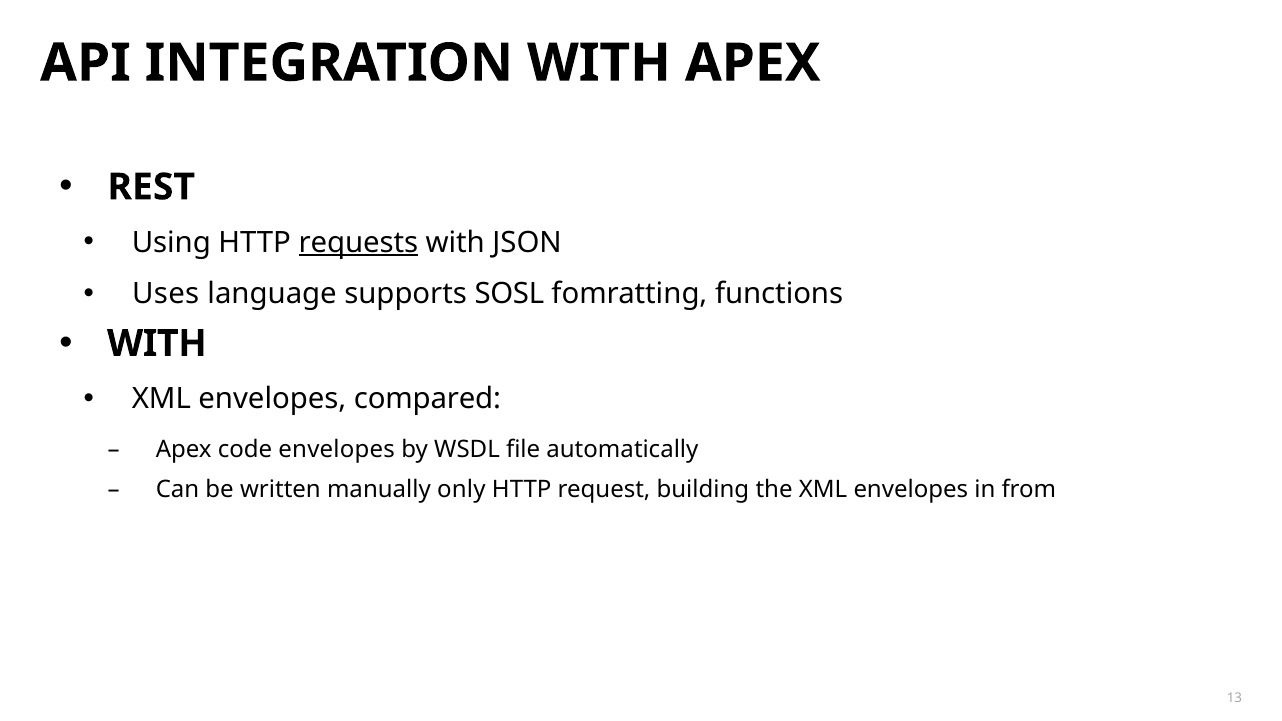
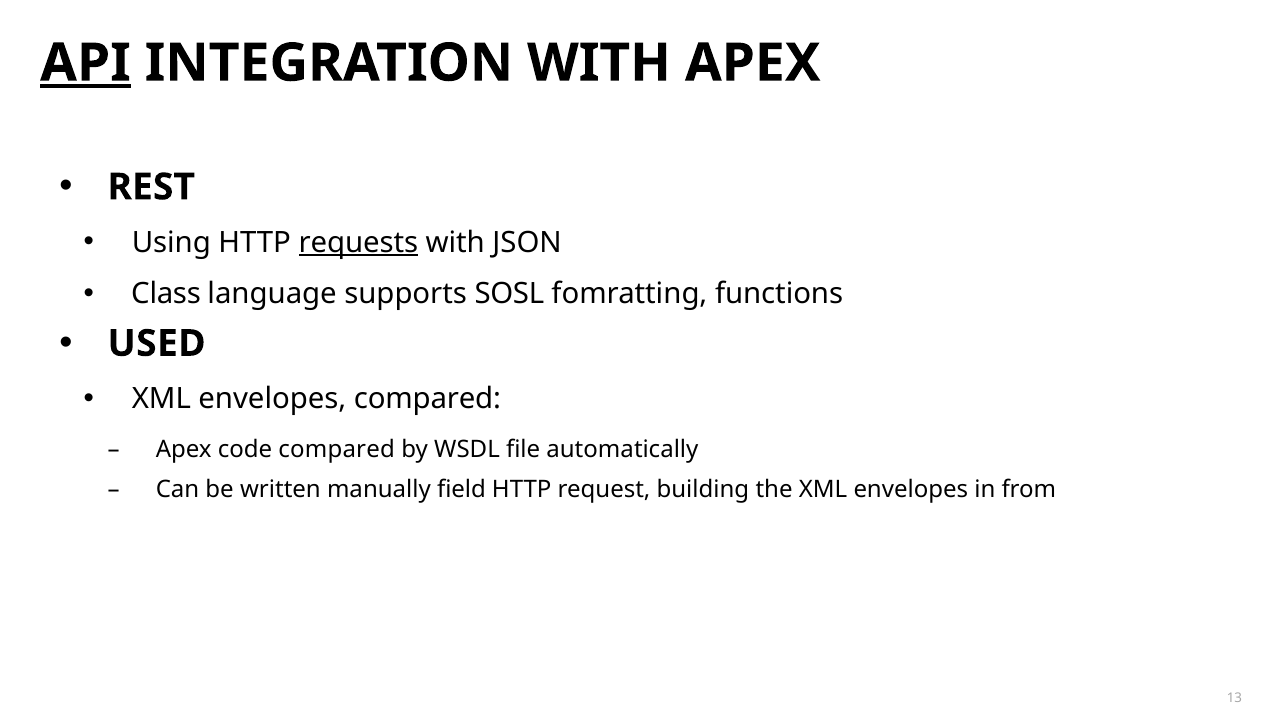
API underline: none -> present (85, 63)
Uses: Uses -> Class (166, 294)
WITH: WITH -> USED (157, 344)
code envelopes: envelopes -> compared (337, 450)
only: only -> field (461, 490)
